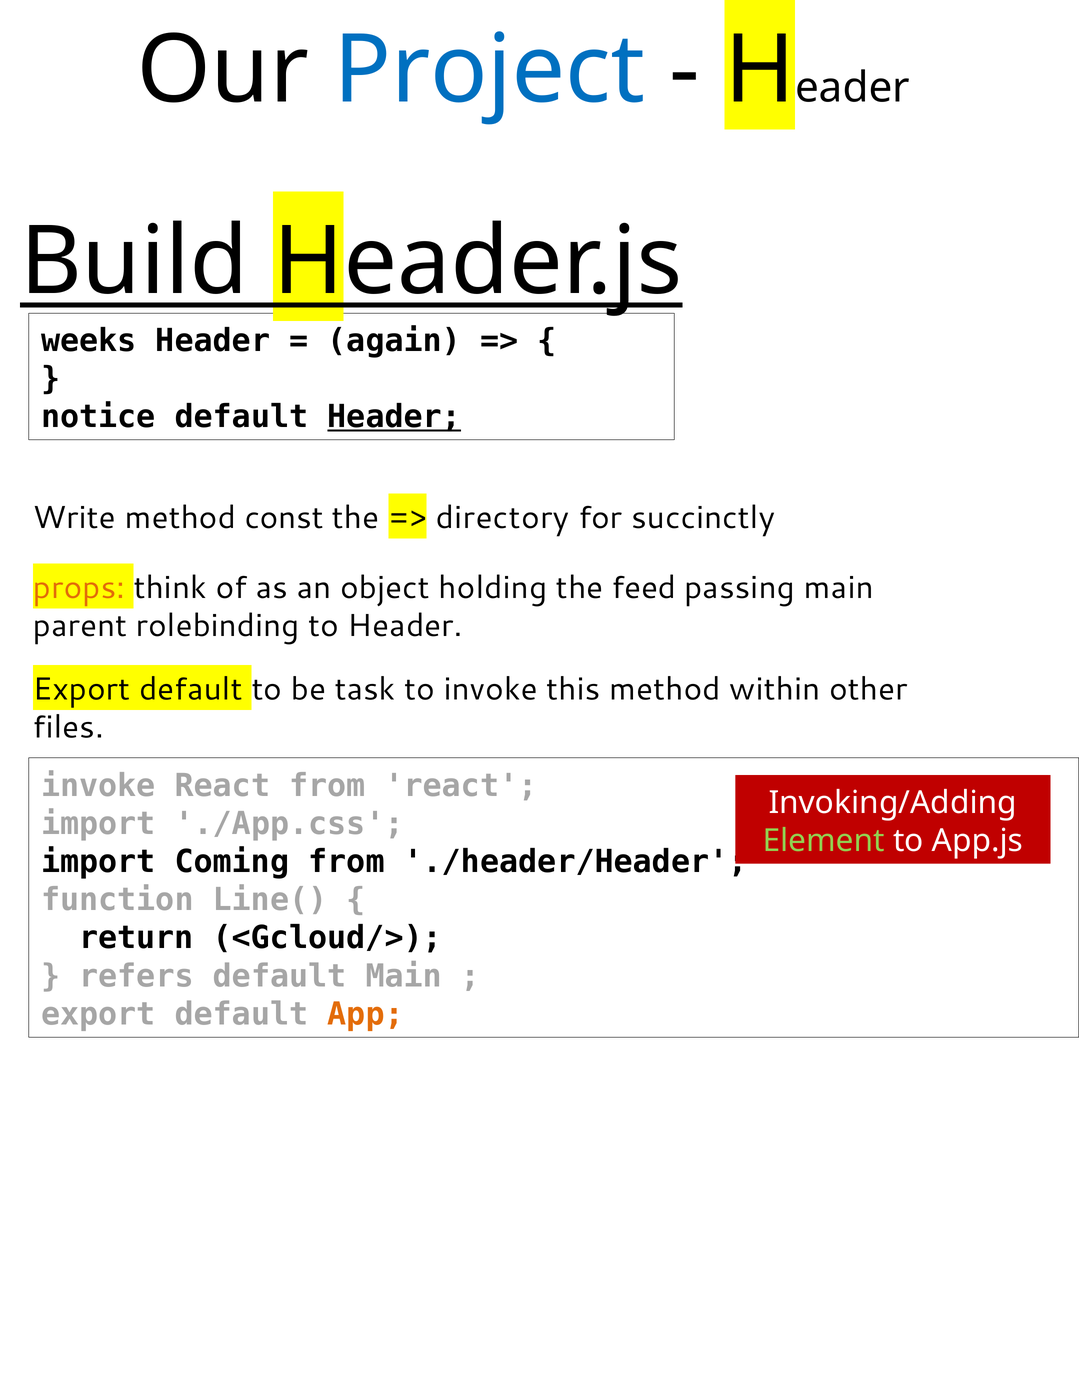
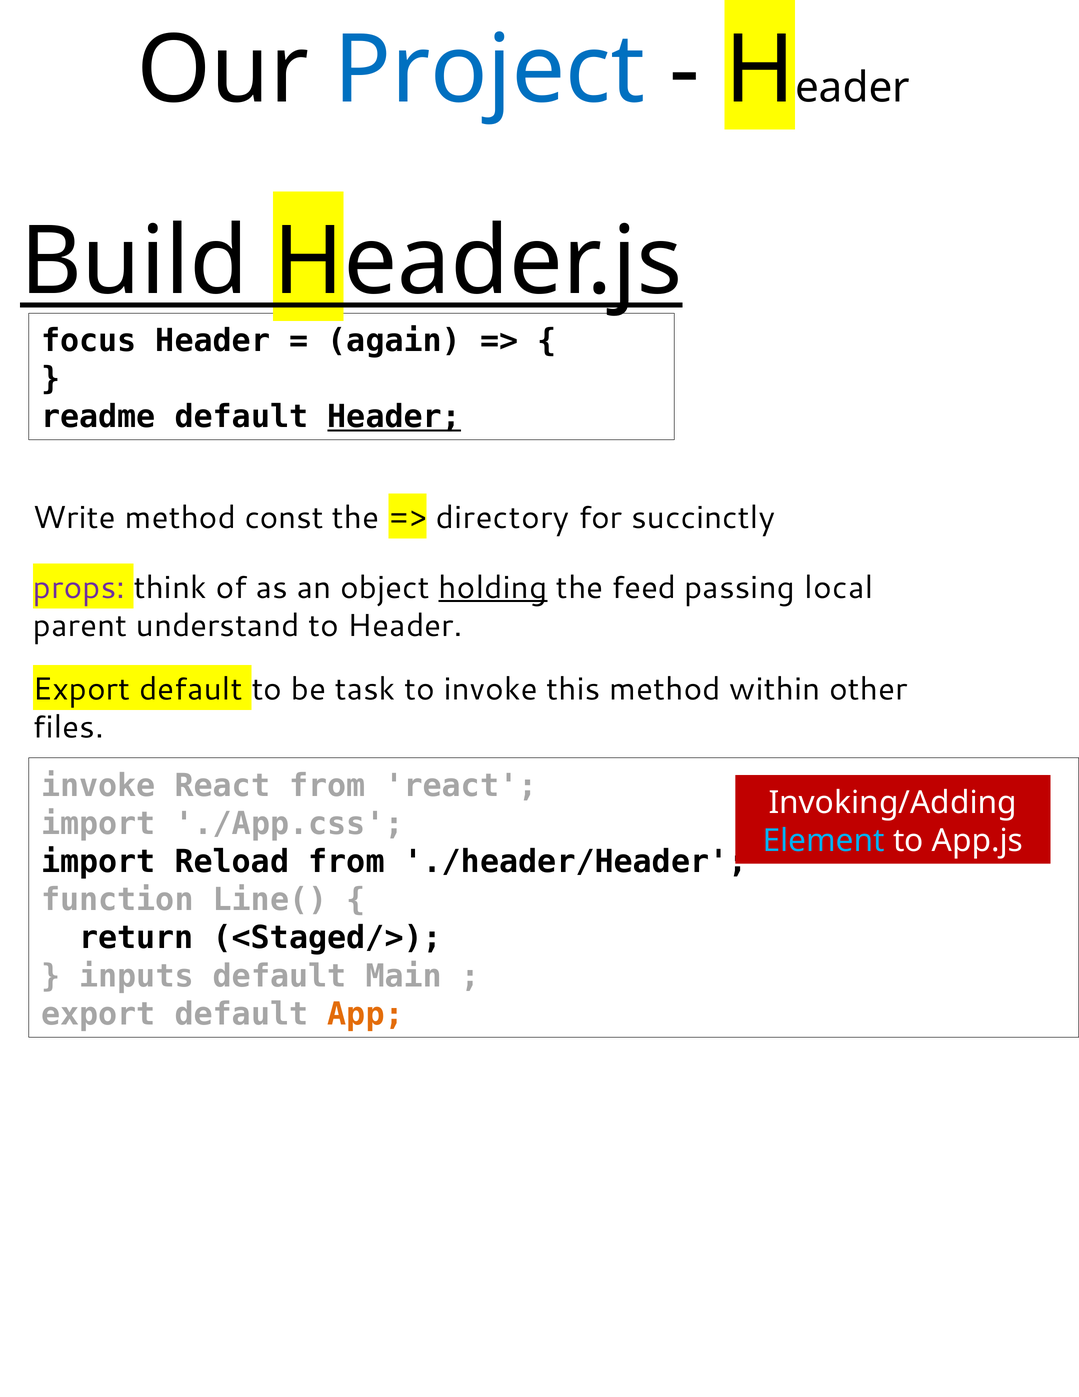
weeks: weeks -> focus (89, 341)
notice: notice -> readme (98, 417)
props colour: orange -> purple (79, 587)
holding underline: none -> present (493, 587)
passing main: main -> local (839, 587)
rolebinding: rolebinding -> understand (218, 625)
Element colour: light green -> light blue (824, 840)
Coming: Coming -> Reload (232, 861)
<Gcloud/>: <Gcloud/> -> <Staged/> (327, 937)
refers: refers -> inputs (136, 976)
